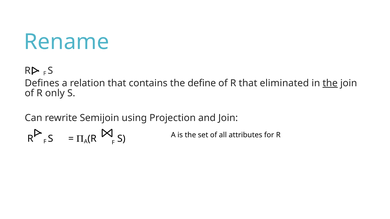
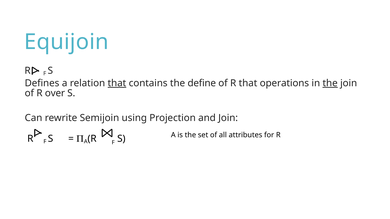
Rename: Rename -> Equijoin (66, 42)
that underline: none -> present (117, 83)
eliminated: eliminated -> operations (284, 83)
only: only -> over (55, 93)
